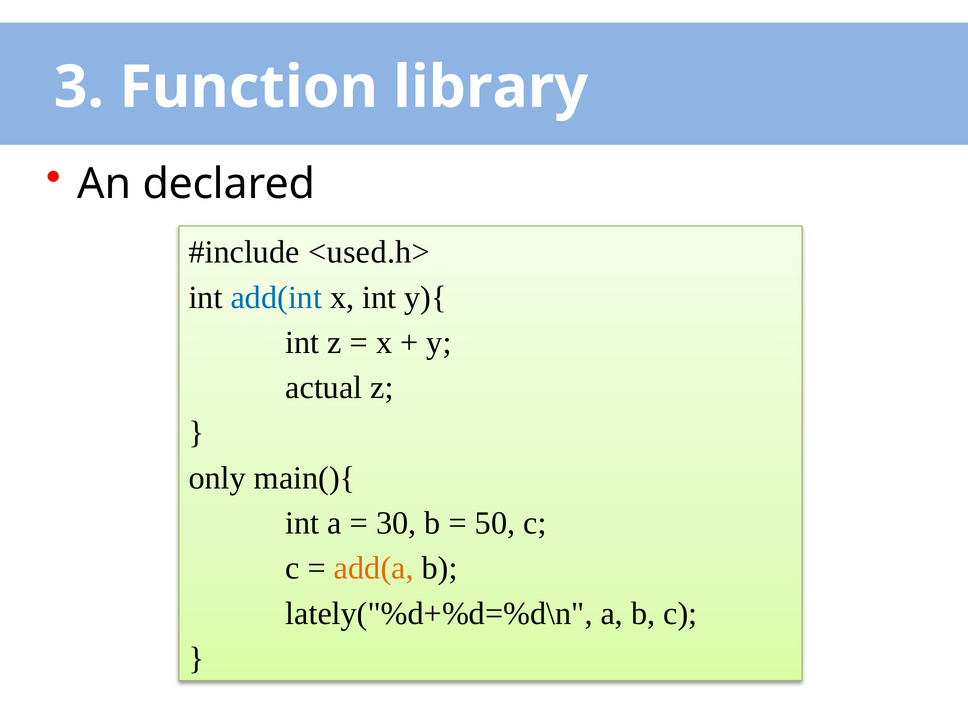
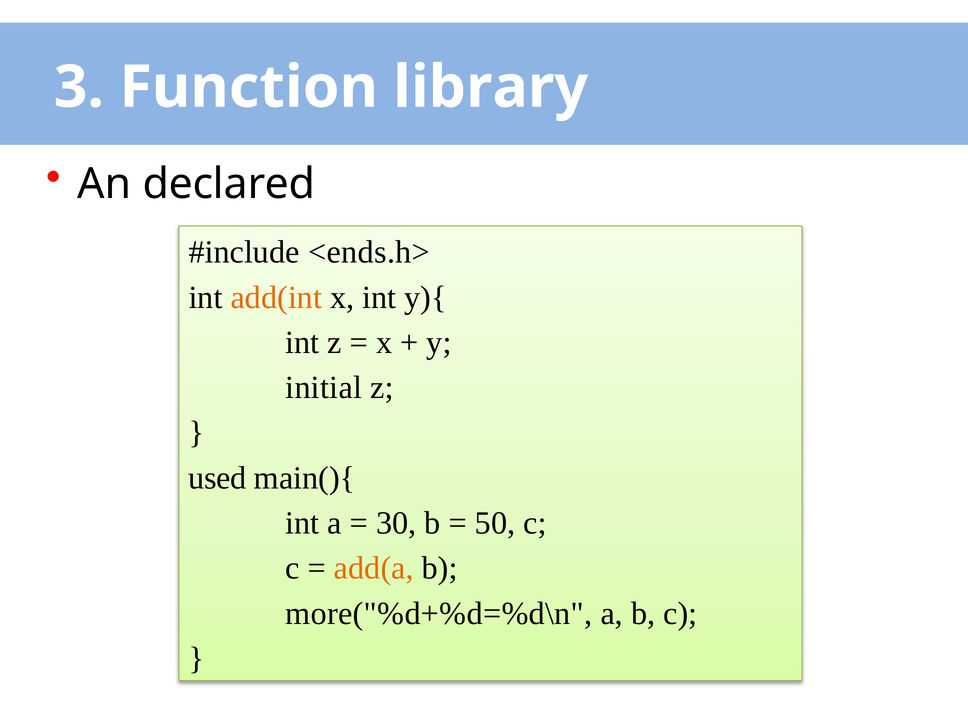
<used.h>: <used.h> -> <ends.h> (369, 252)
add(int colour: blue -> orange (276, 297)
actual: actual -> initial (324, 388)
only: only -> used (217, 478)
lately("%d+%d=%d\n: lately("%d+%d=%d\n -> more("%d+%d=%d\n (439, 613)
